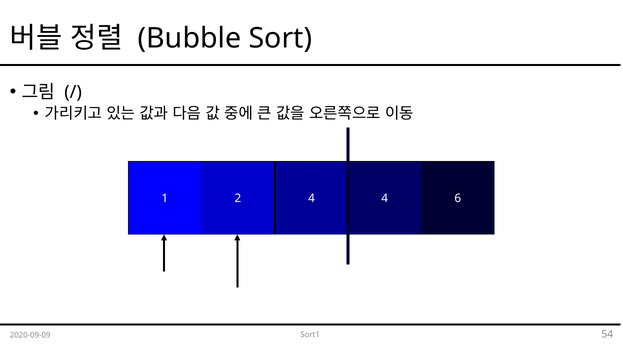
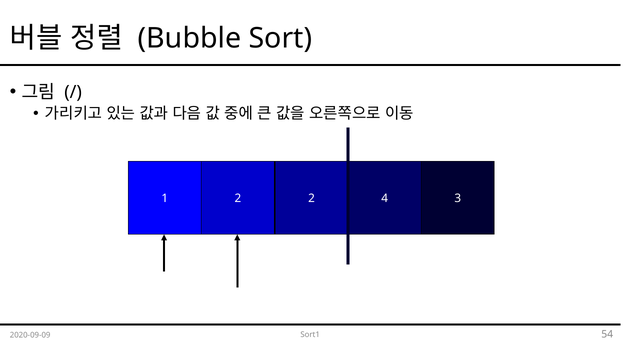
1 4: 4 -> 2 (312, 198)
6: 6 -> 3 (458, 198)
